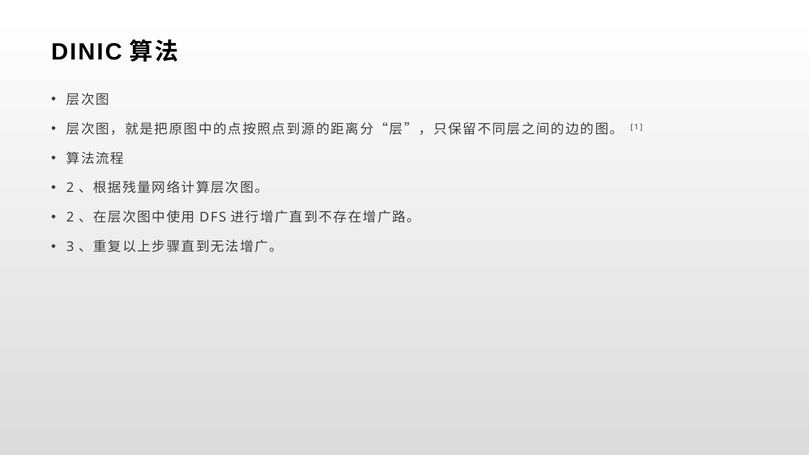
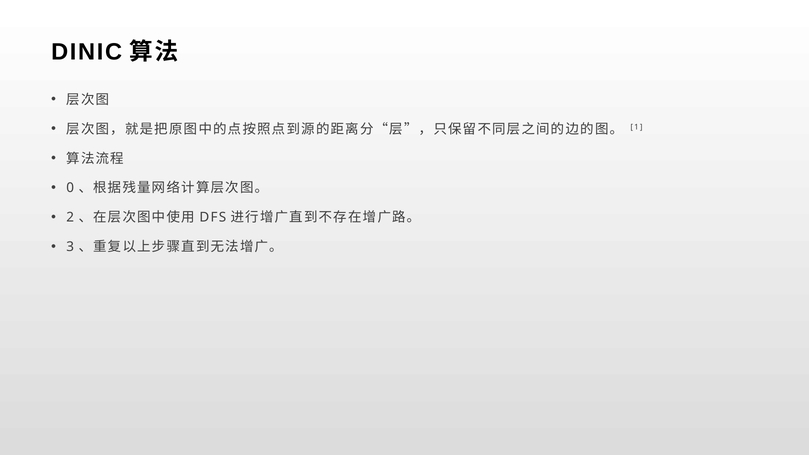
2: 2 -> 0 (70, 188)
